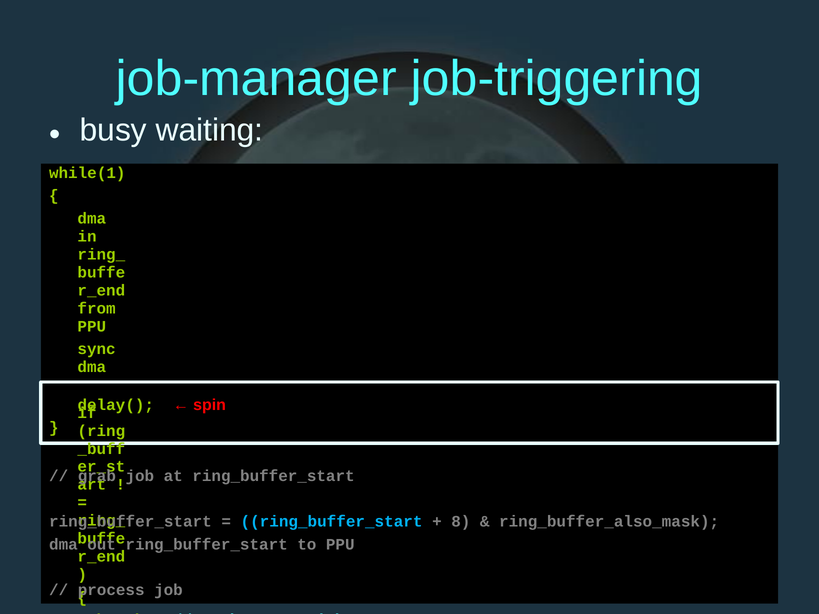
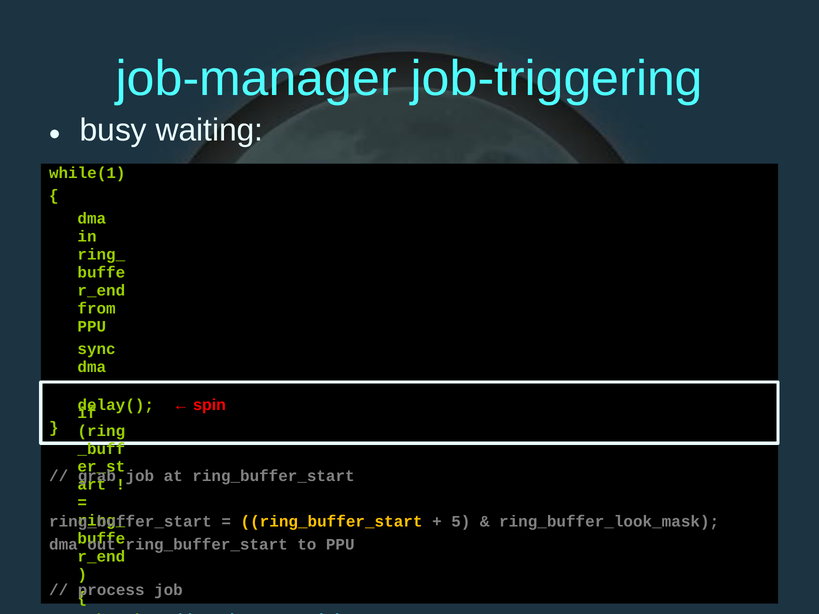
ring_buffer_start colour: light blue -> yellow (332, 522)
8: 8 -> 5 (461, 522)
ring_buffer_also_mask: ring_buffer_also_mask -> ring_buffer_look_mask (609, 522)
